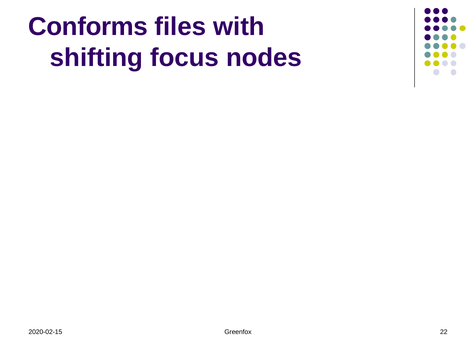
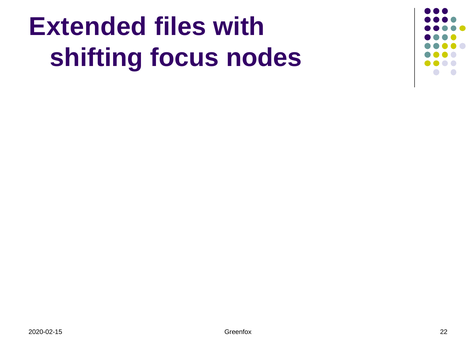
Conforms: Conforms -> Extended (88, 27)
